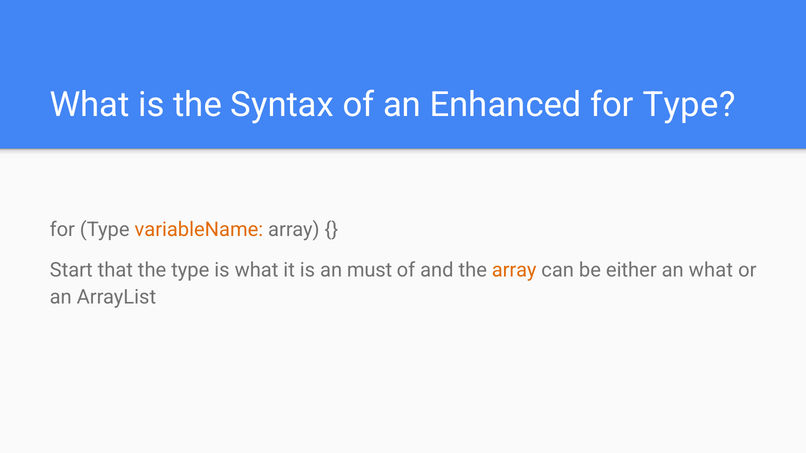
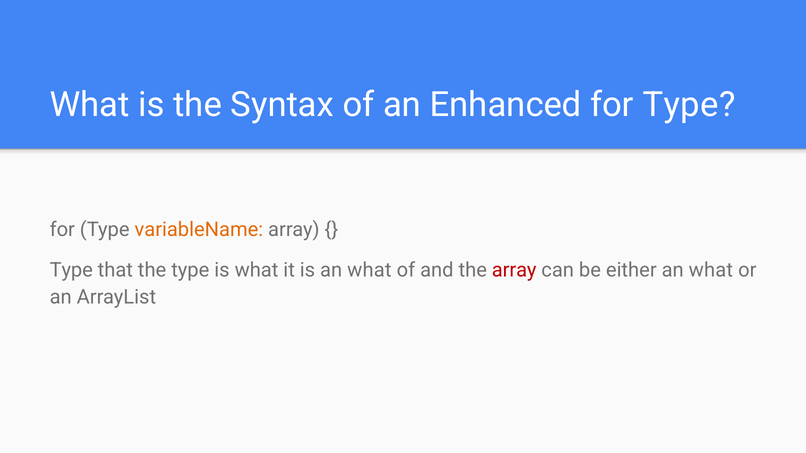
Start: Start -> Type (71, 270)
is an must: must -> what (369, 270)
array colour: orange -> red (514, 270)
